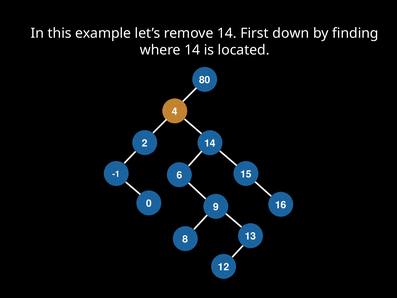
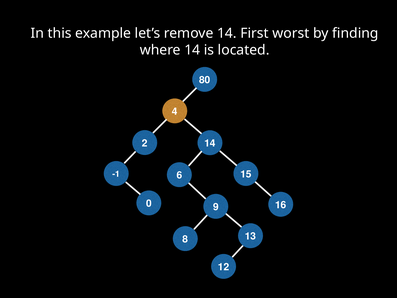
down: down -> worst (291, 33)
